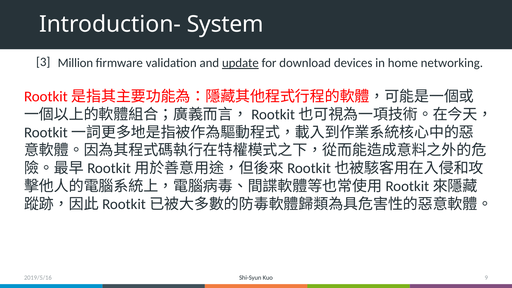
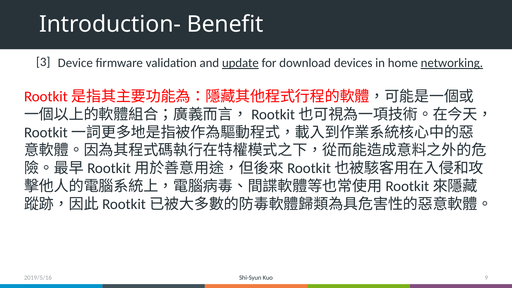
System: System -> Benefit (225, 24)
Million: Million -> Device (75, 63)
networking underline: none -> present (452, 63)
